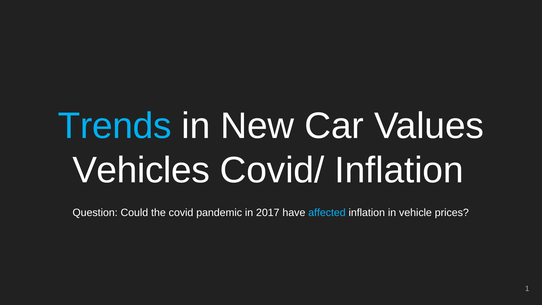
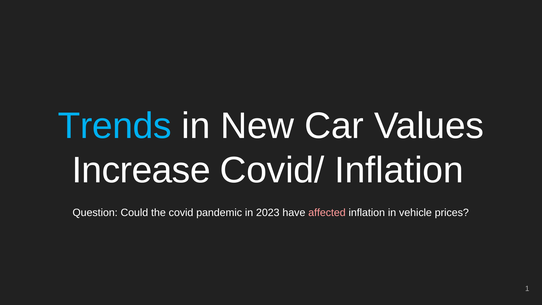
Vehicles: Vehicles -> Increase (141, 170)
2017: 2017 -> 2023 (268, 213)
affected colour: light blue -> pink (327, 213)
